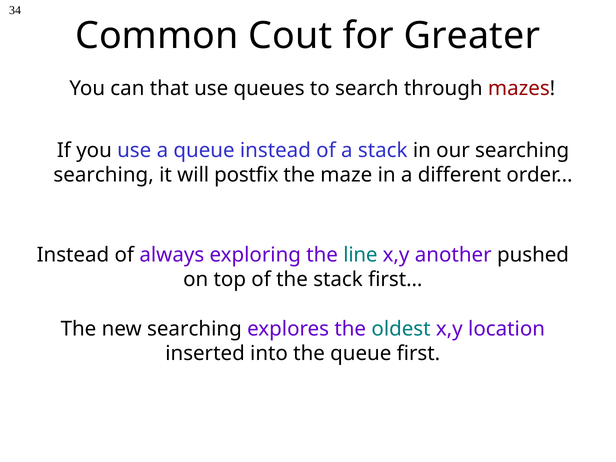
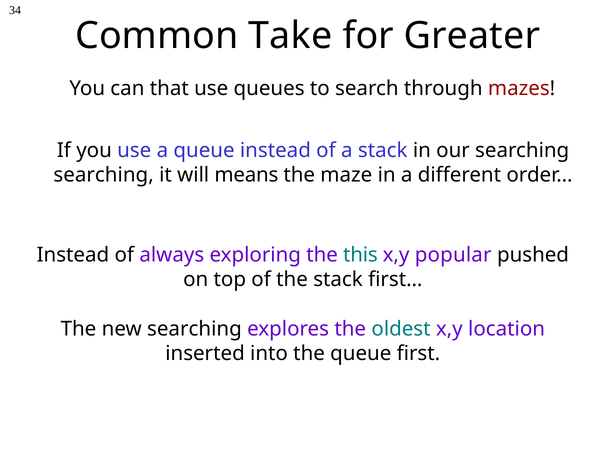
Cout: Cout -> Take (290, 36)
postfix: postfix -> means (246, 175)
line: line -> this (360, 255)
another: another -> popular (453, 255)
